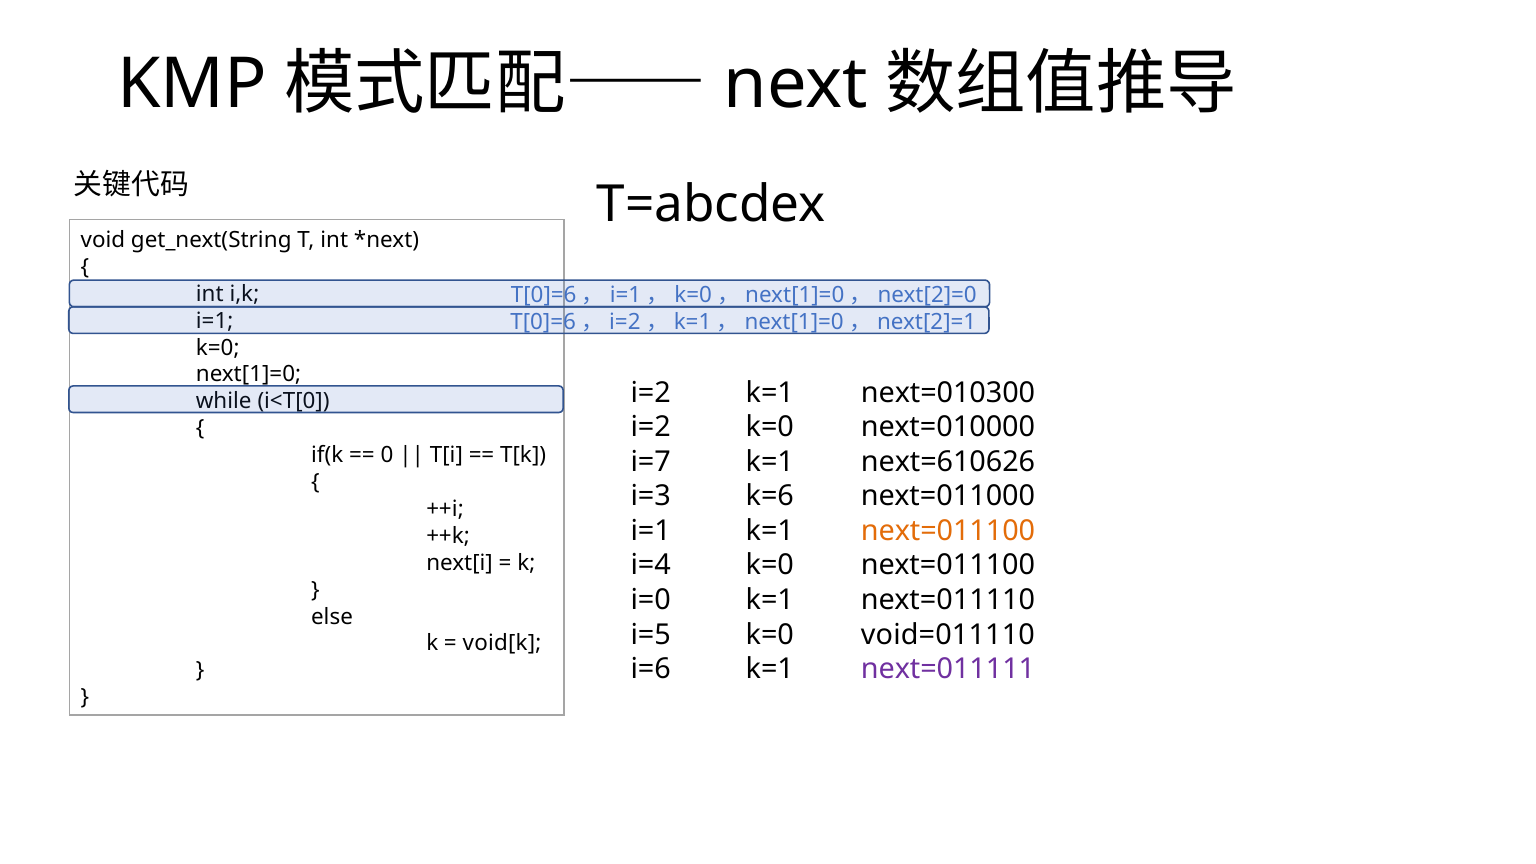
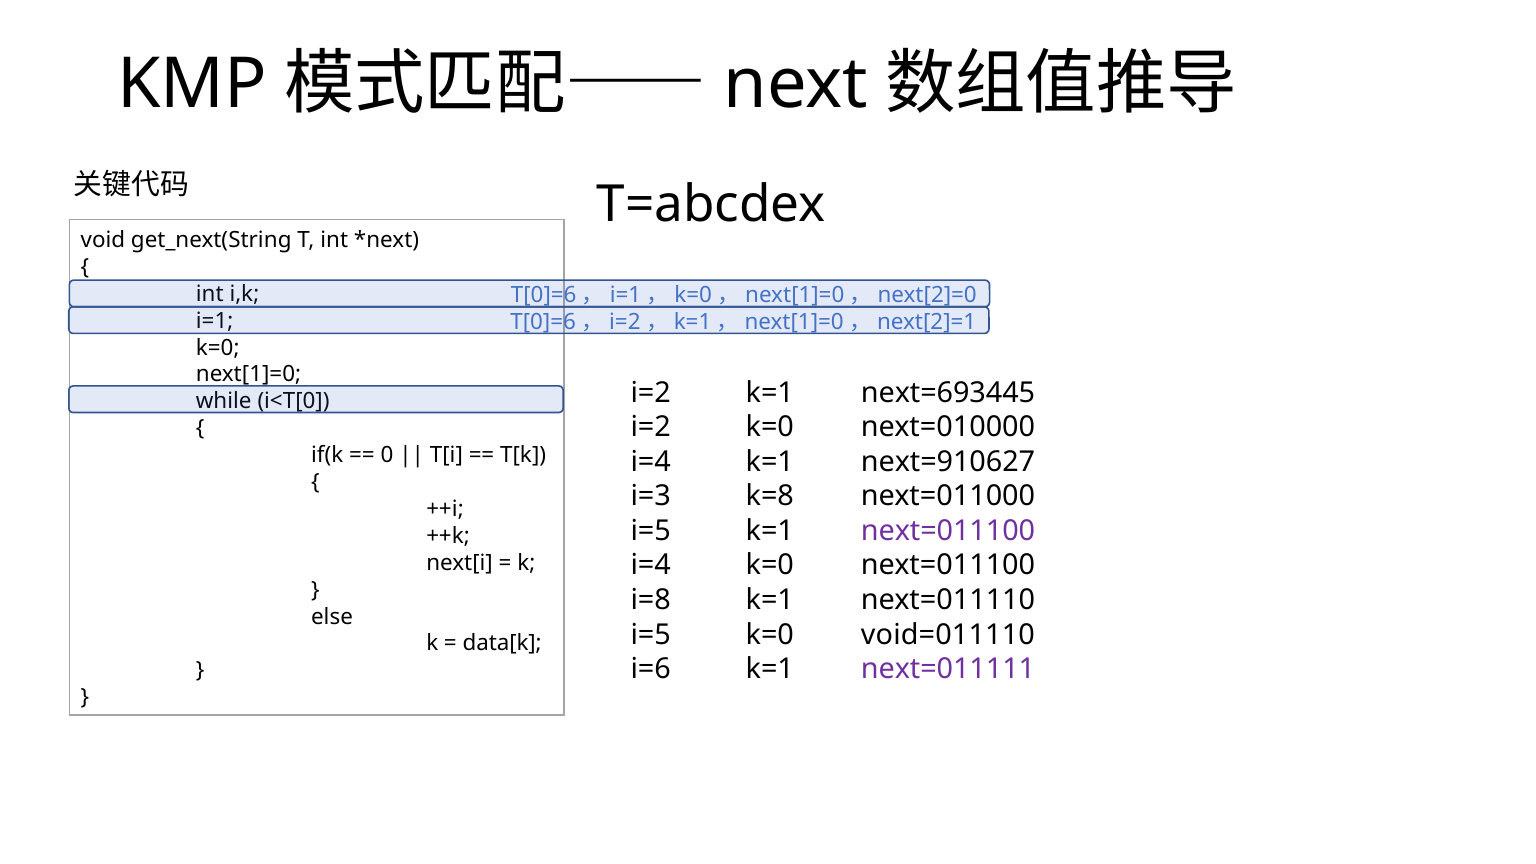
next=010300: next=010300 -> next=693445 (948, 393)
i=7: i=7 -> i=4 (651, 462)
next=610626: next=610626 -> next=910627 (948, 462)
k=6: k=6 -> k=8 (770, 496)
i=1: i=1 -> i=5 (651, 531)
next=011100 colour: orange -> purple (948, 531)
i=0: i=0 -> i=8 (651, 600)
void[k: void[k -> data[k (502, 644)
